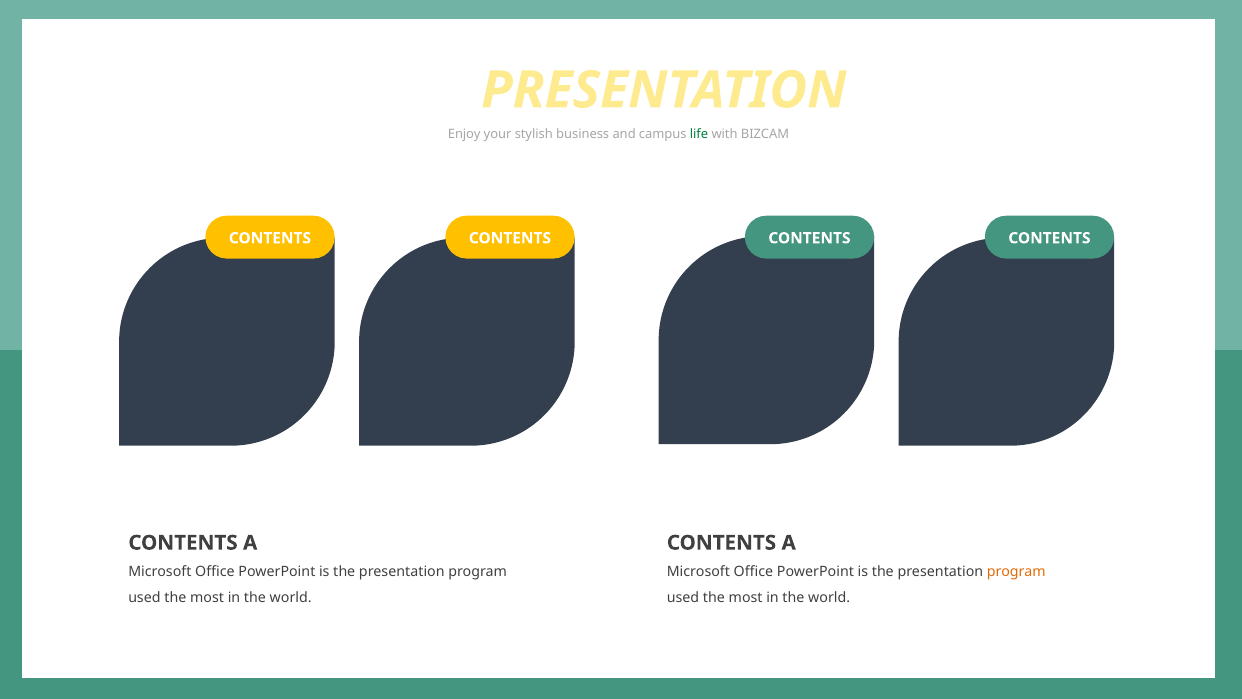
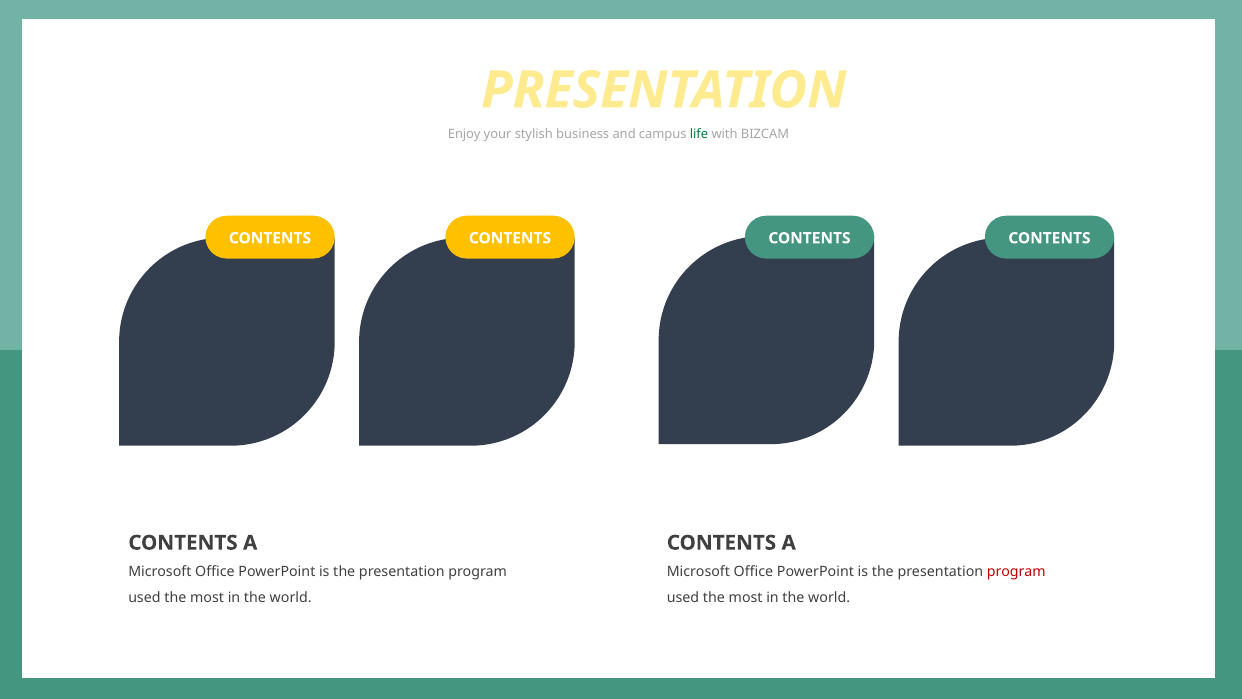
program colour: orange -> red (1016, 572)
